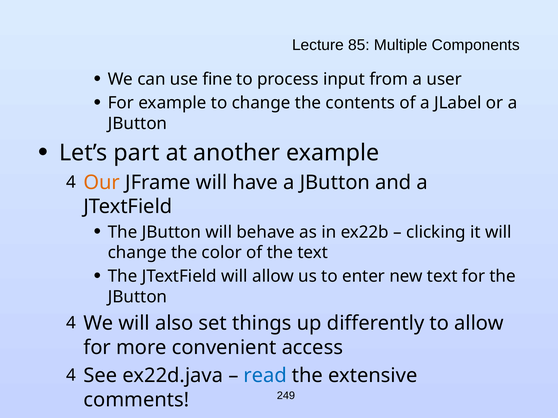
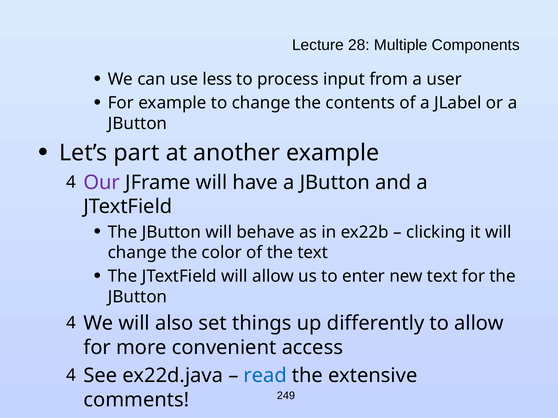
85: 85 -> 28 (359, 45)
fine: fine -> less (217, 79)
Our colour: orange -> purple (102, 183)
